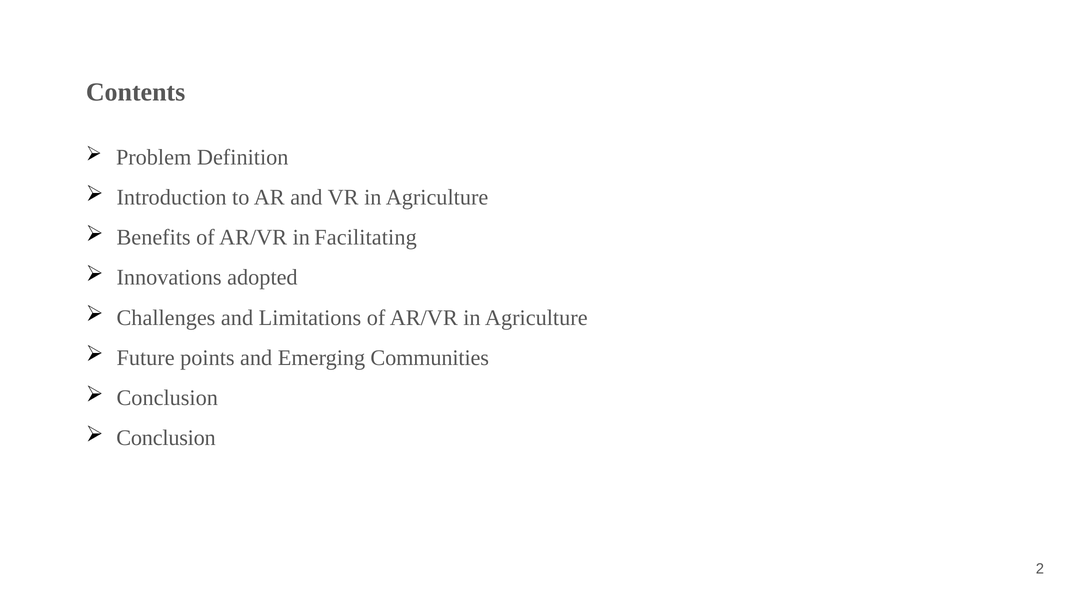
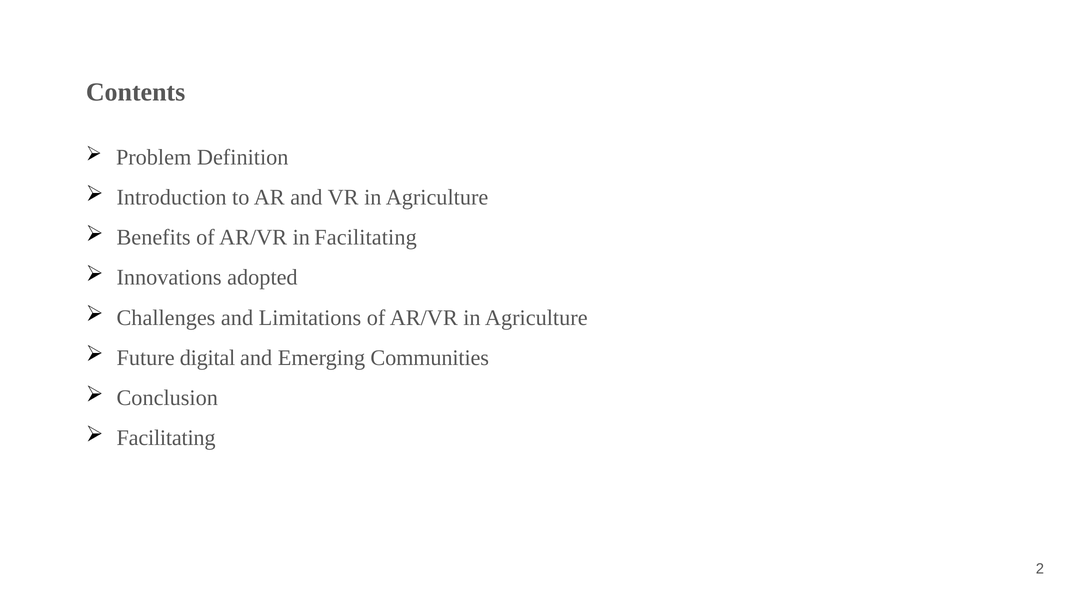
points: points -> digital (208, 358)
Conclusion: Conclusion -> Facilitating (166, 438)
